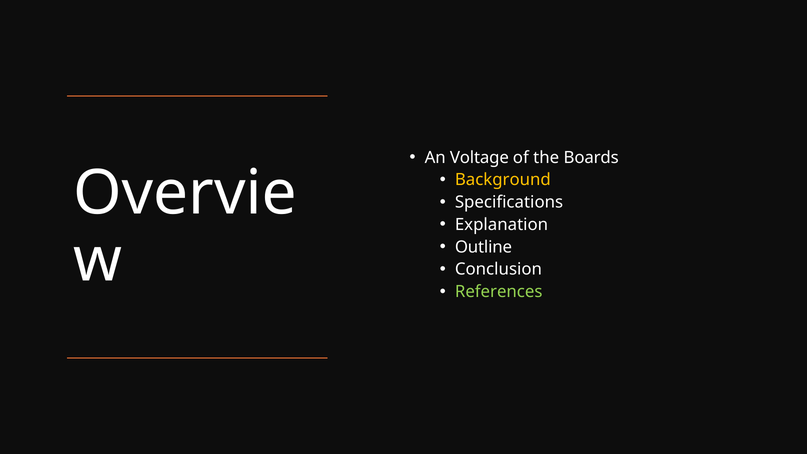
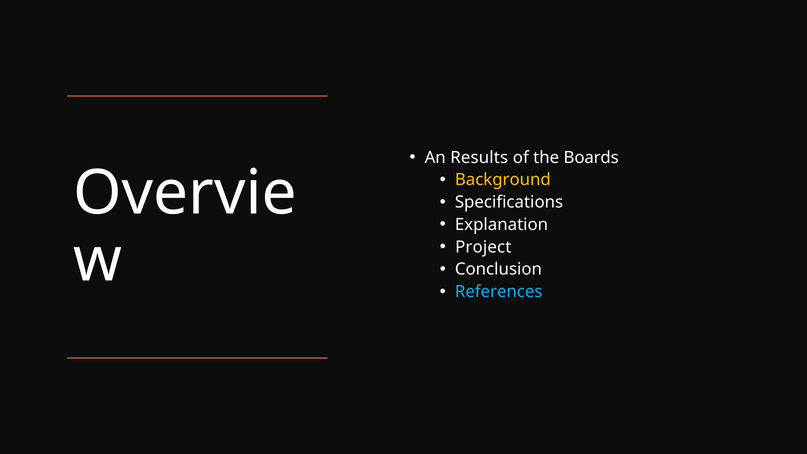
Voltage: Voltage -> Results (479, 157)
Outline: Outline -> Project (483, 247)
References colour: light green -> light blue (499, 292)
